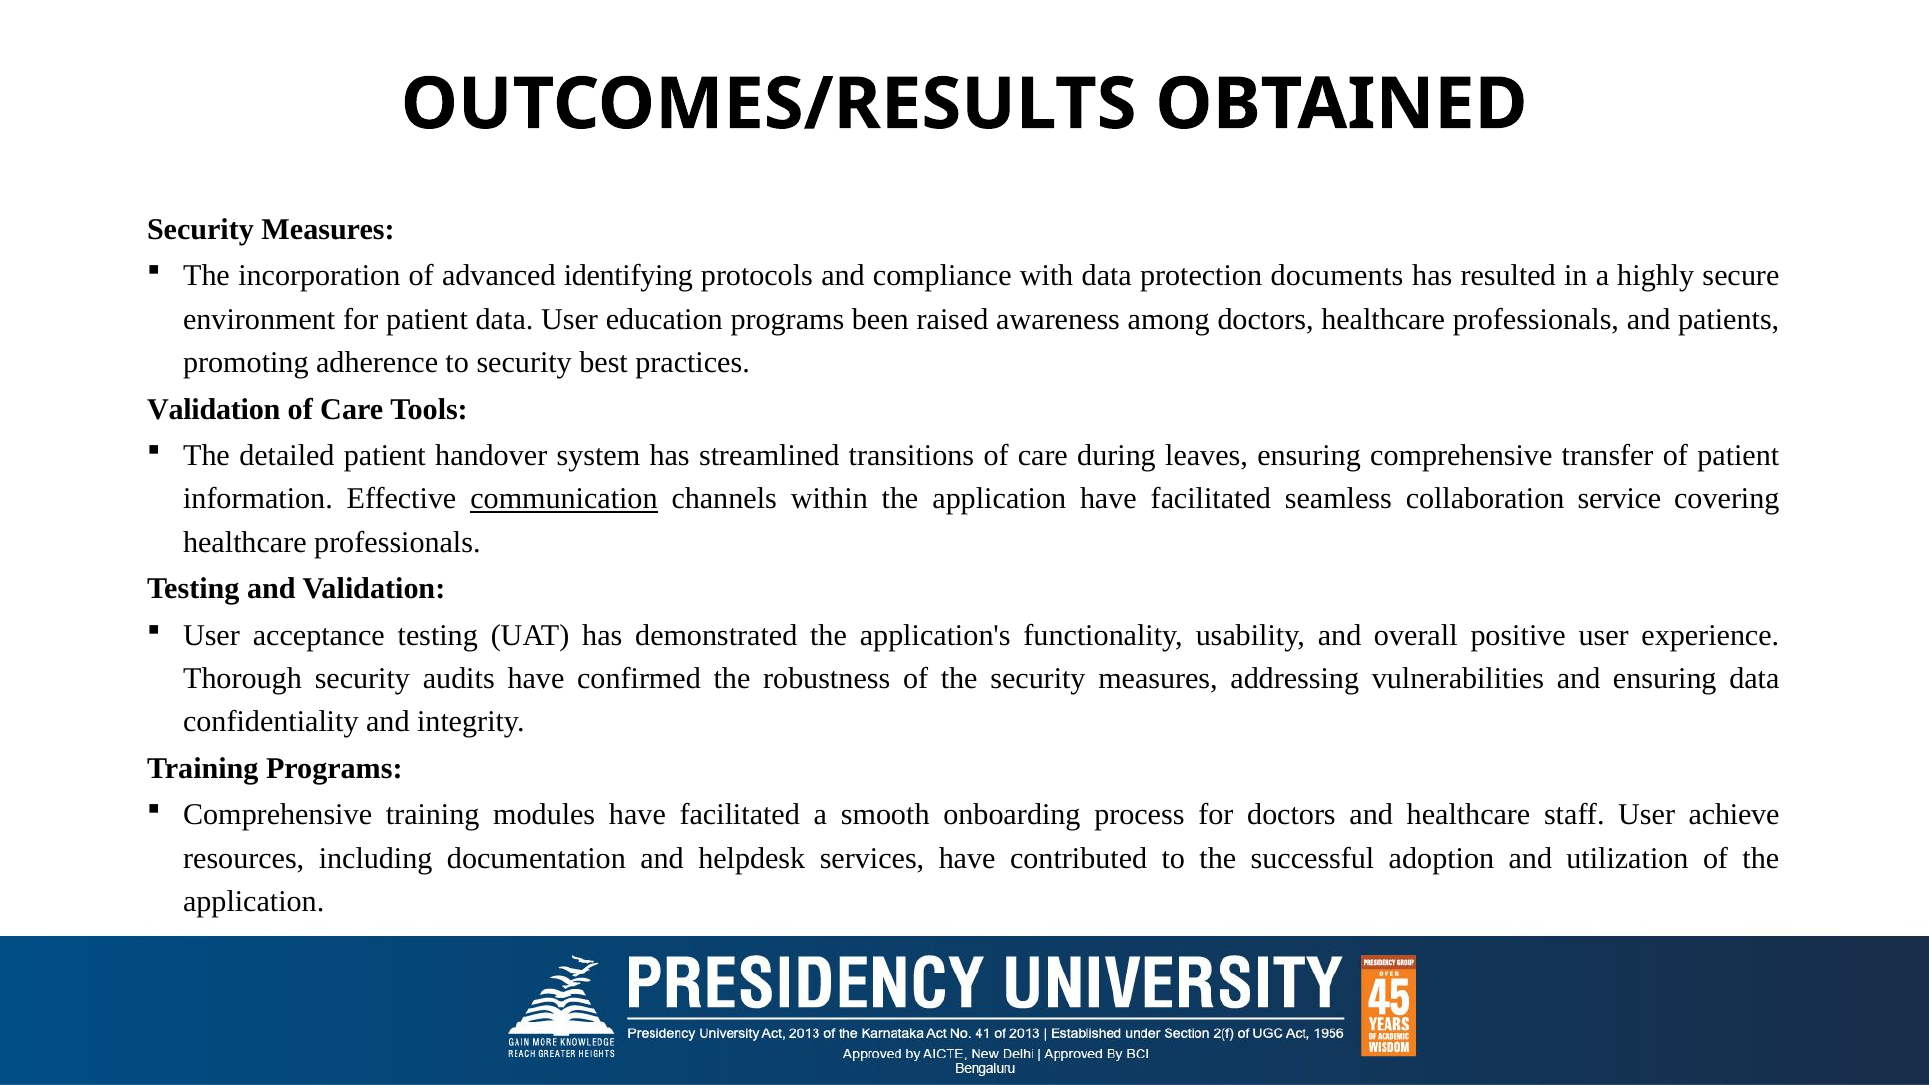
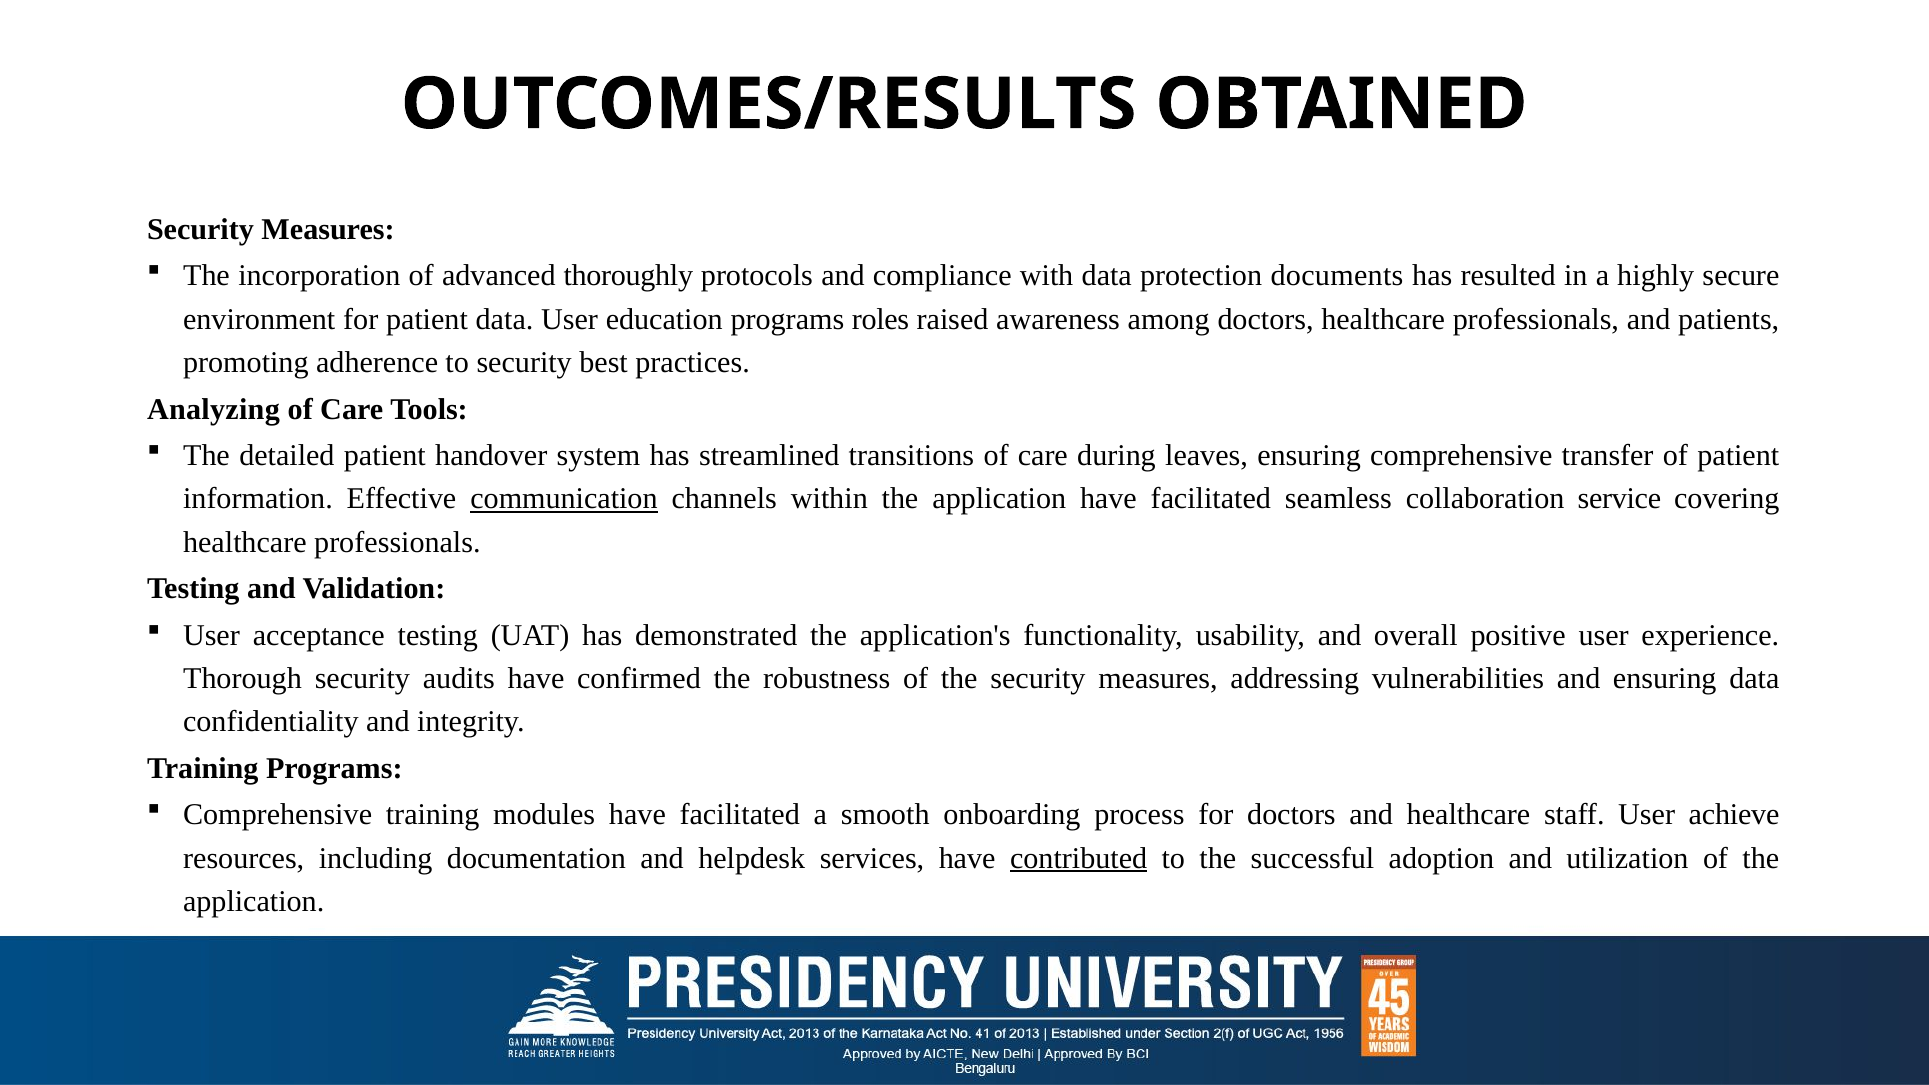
identifying: identifying -> thoroughly (628, 276)
been: been -> roles (880, 319)
Validation: Validation -> Analyzing (213, 409)
contributed underline: none -> present (1079, 858)
